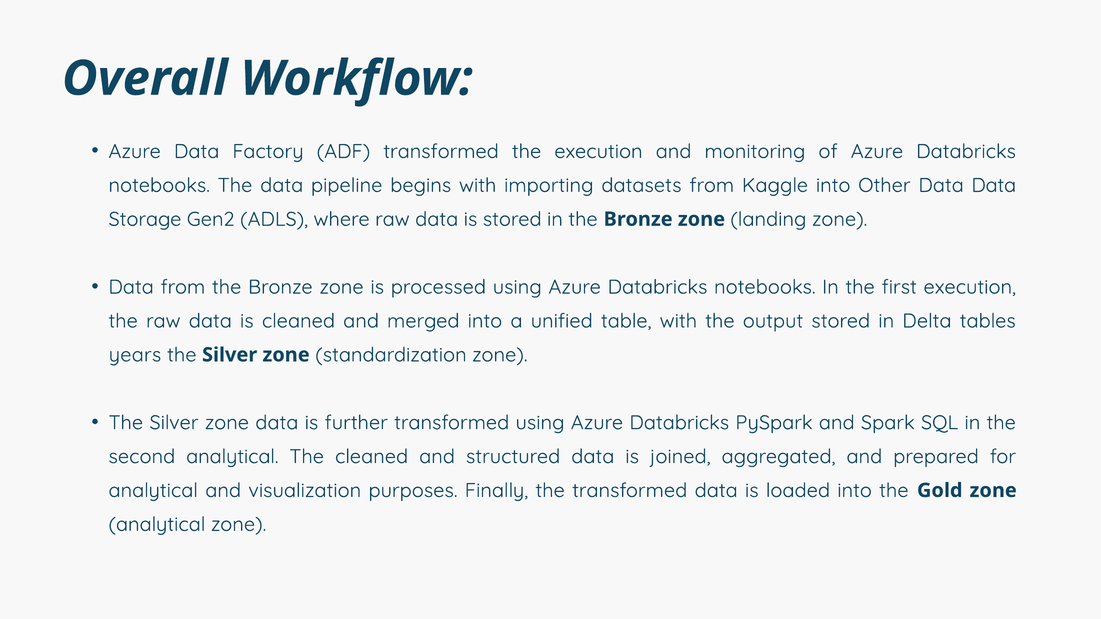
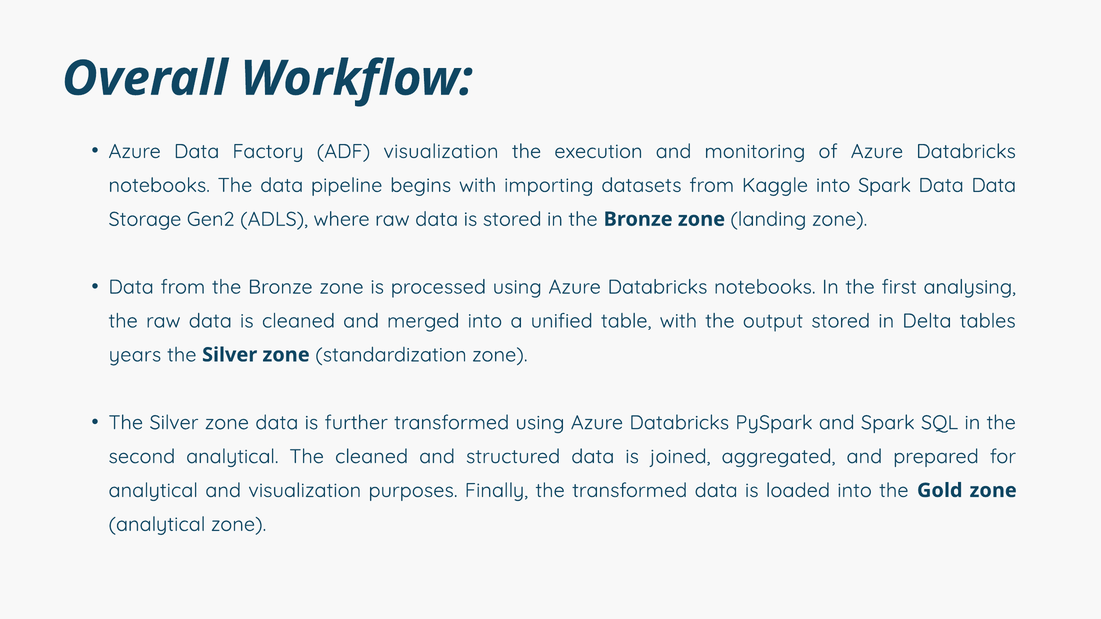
ADF transformed: transformed -> visualization (441, 152)
into Other: Other -> Spark (885, 185)
first execution: execution -> analysing (970, 287)
